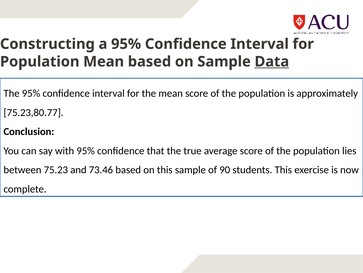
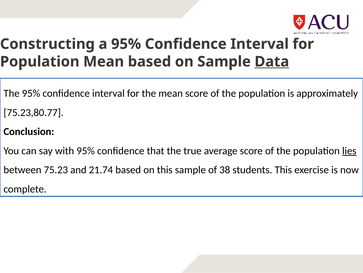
lies underline: none -> present (349, 150)
73.46: 73.46 -> 21.74 (101, 169)
90: 90 -> 38 (225, 169)
